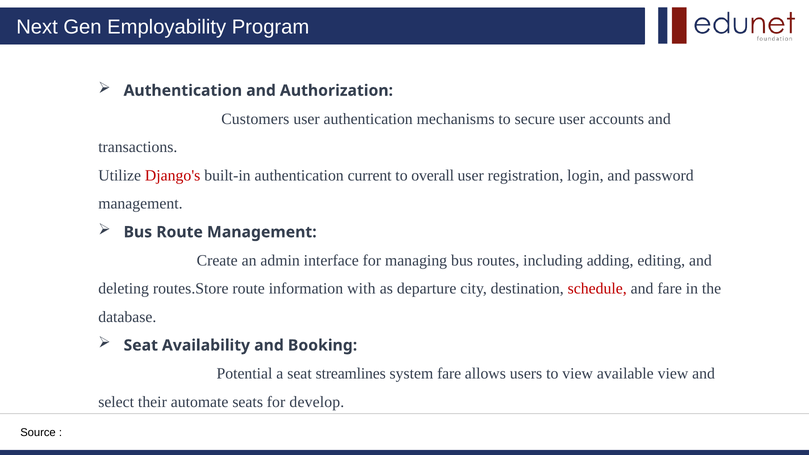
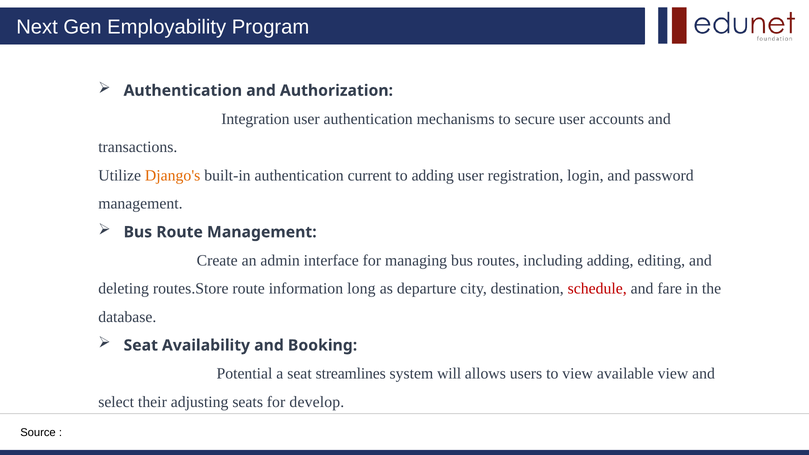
Customers: Customers -> Integration (255, 119)
Django's colour: red -> orange (173, 176)
to overall: overall -> adding (433, 176)
with: with -> long (361, 289)
system fare: fare -> will (449, 374)
automate: automate -> adjusting (200, 402)
